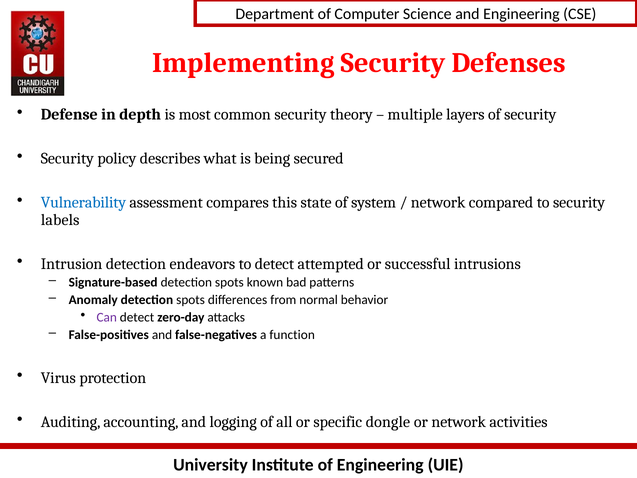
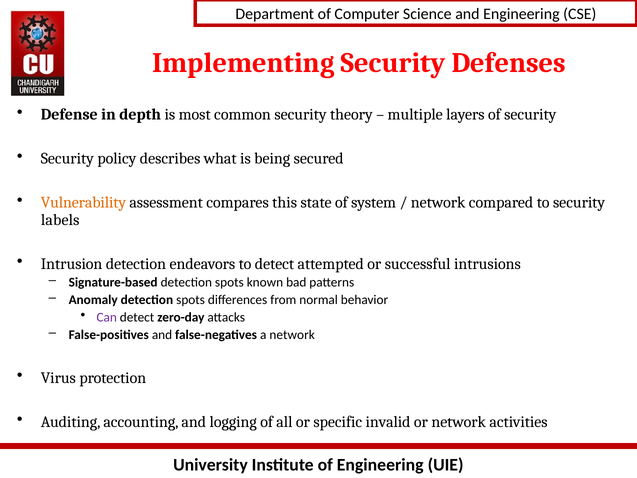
Vulnerability colour: blue -> orange (83, 203)
a function: function -> network (292, 335)
dongle: dongle -> invalid (388, 422)
